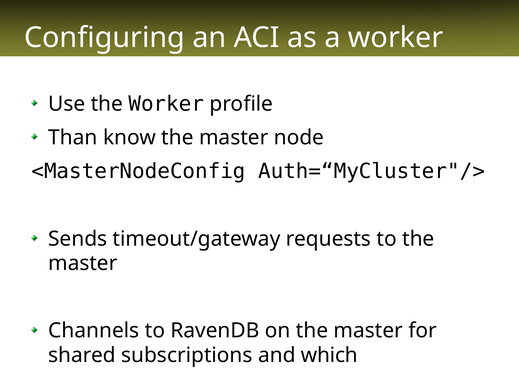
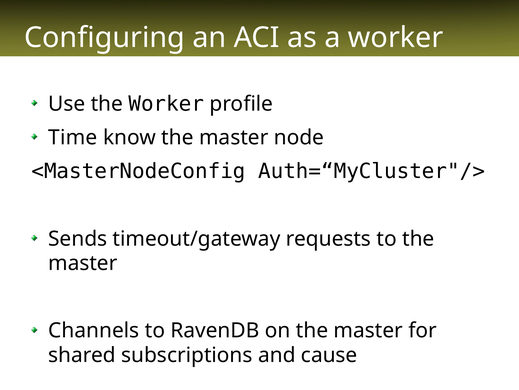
Than: Than -> Time (73, 137)
which: which -> cause (329, 354)
